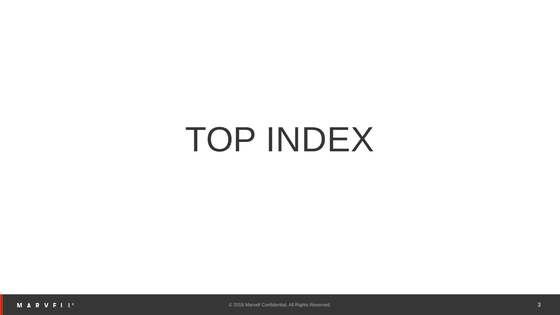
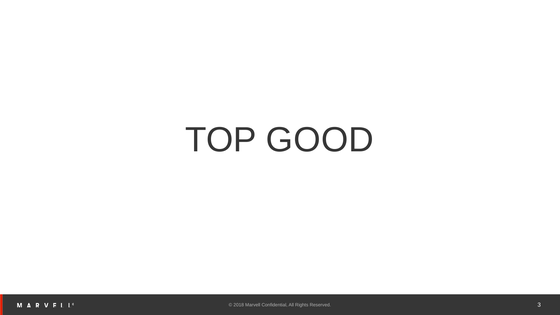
INDEX: INDEX -> GOOD (320, 140)
